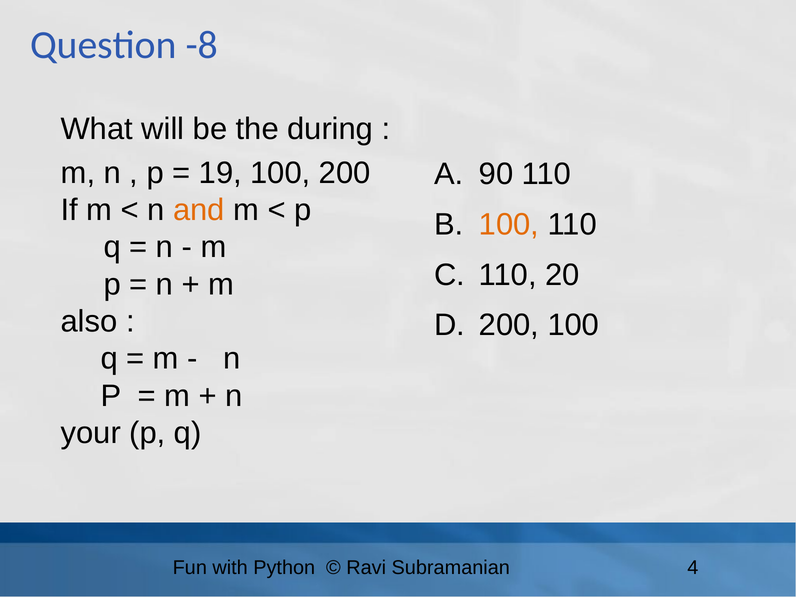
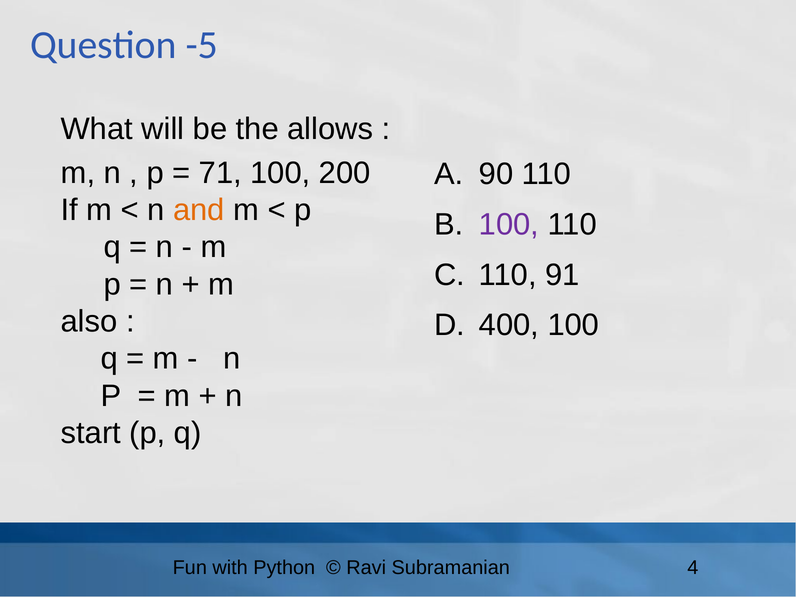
-8: -8 -> -5 (202, 45)
during: during -> allows (330, 129)
19: 19 -> 71 (220, 173)
100 colour: orange -> purple (509, 224)
20: 20 -> 91 (562, 275)
200: 200 -> 400 (509, 325)
your: your -> start (91, 433)
